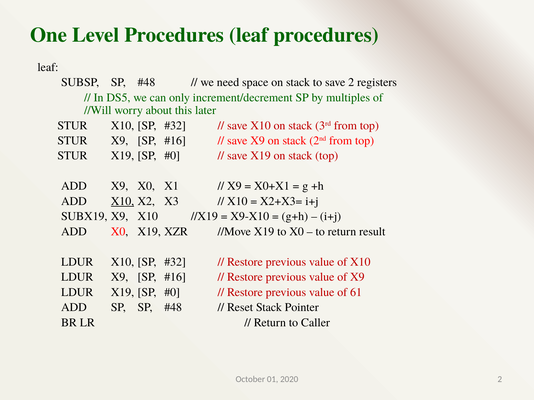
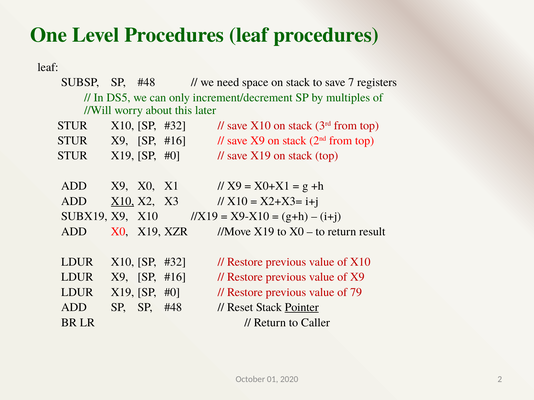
save 2: 2 -> 7 (351, 82)
61: 61 -> 79 (356, 293)
Pointer underline: none -> present (302, 308)
